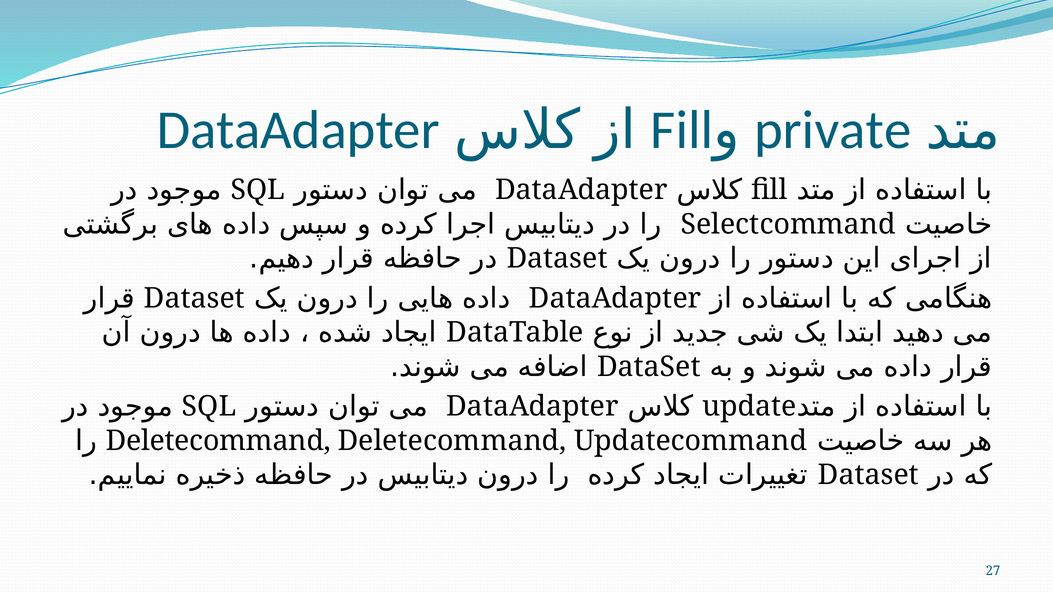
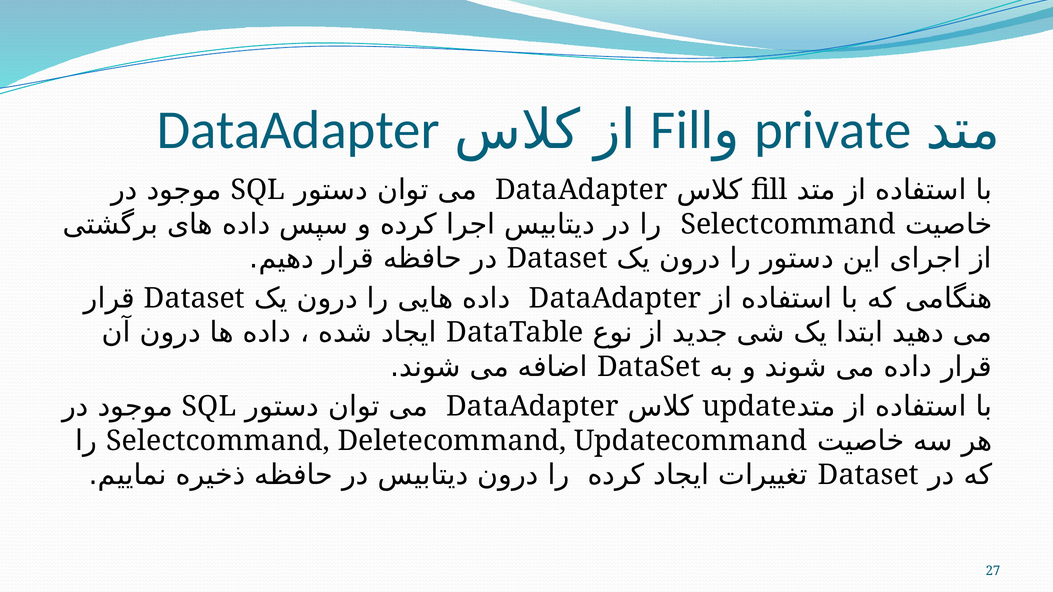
Deletecommand: Deletecommand -> Selectcommand (218, 441)
